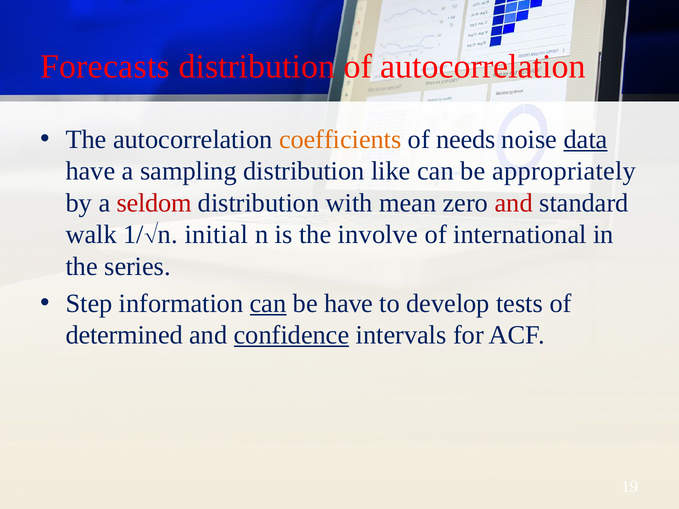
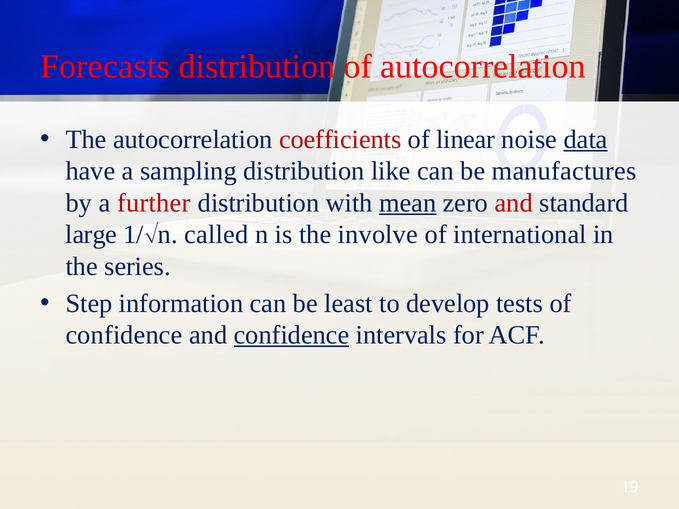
coefficients colour: orange -> red (340, 140)
needs: needs -> linear (466, 140)
appropriately: appropriately -> manufactures (564, 171)
seldom: seldom -> further (154, 203)
mean underline: none -> present (408, 203)
walk: walk -> large (91, 235)
initial: initial -> called (216, 235)
can underline: present -> none (268, 303)
be have: have -> least (349, 303)
determined: determined -> confidence (124, 335)
